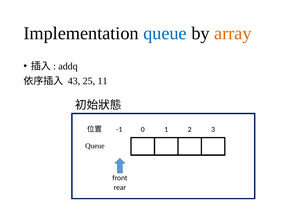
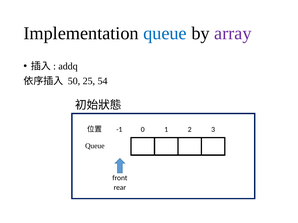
array colour: orange -> purple (233, 33)
43: 43 -> 50 (74, 81)
11: 11 -> 54 (103, 81)
